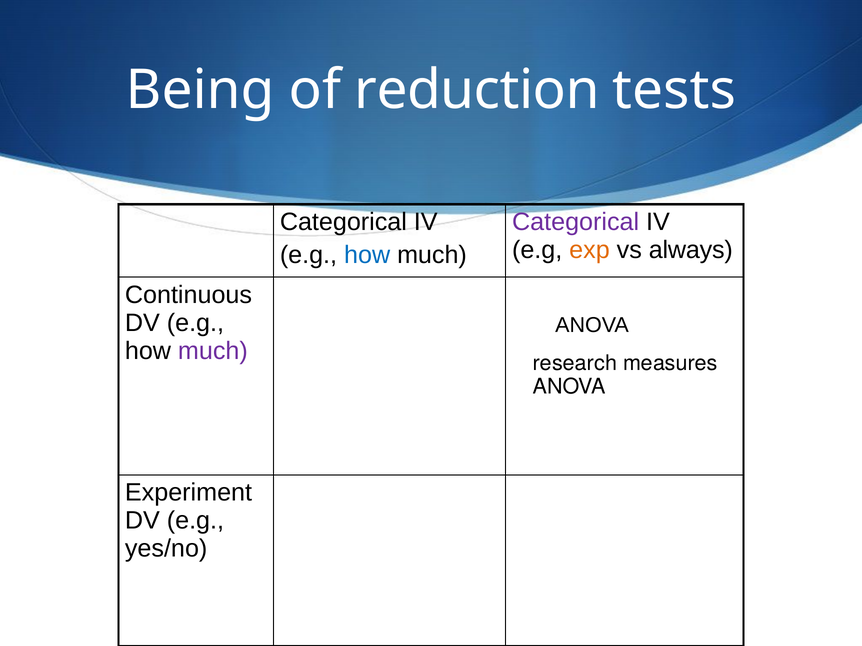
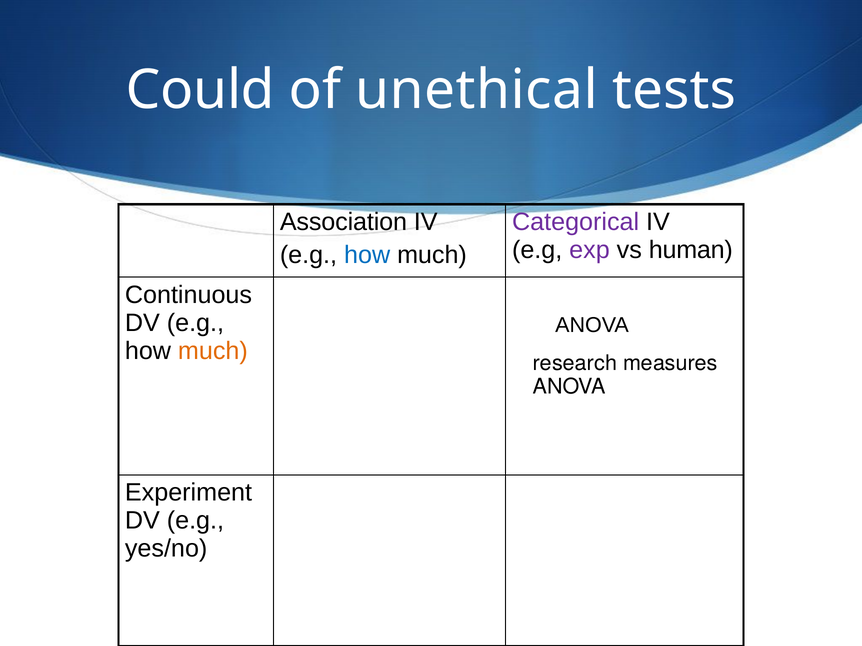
Being: Being -> Could (200, 90)
reduction: reduction -> unethical (477, 90)
Categorical: Categorical -> Association (343, 222)
exp colour: orange -> purple (589, 250)
always: always -> human (691, 250)
much colour: purple -> orange (213, 351)
